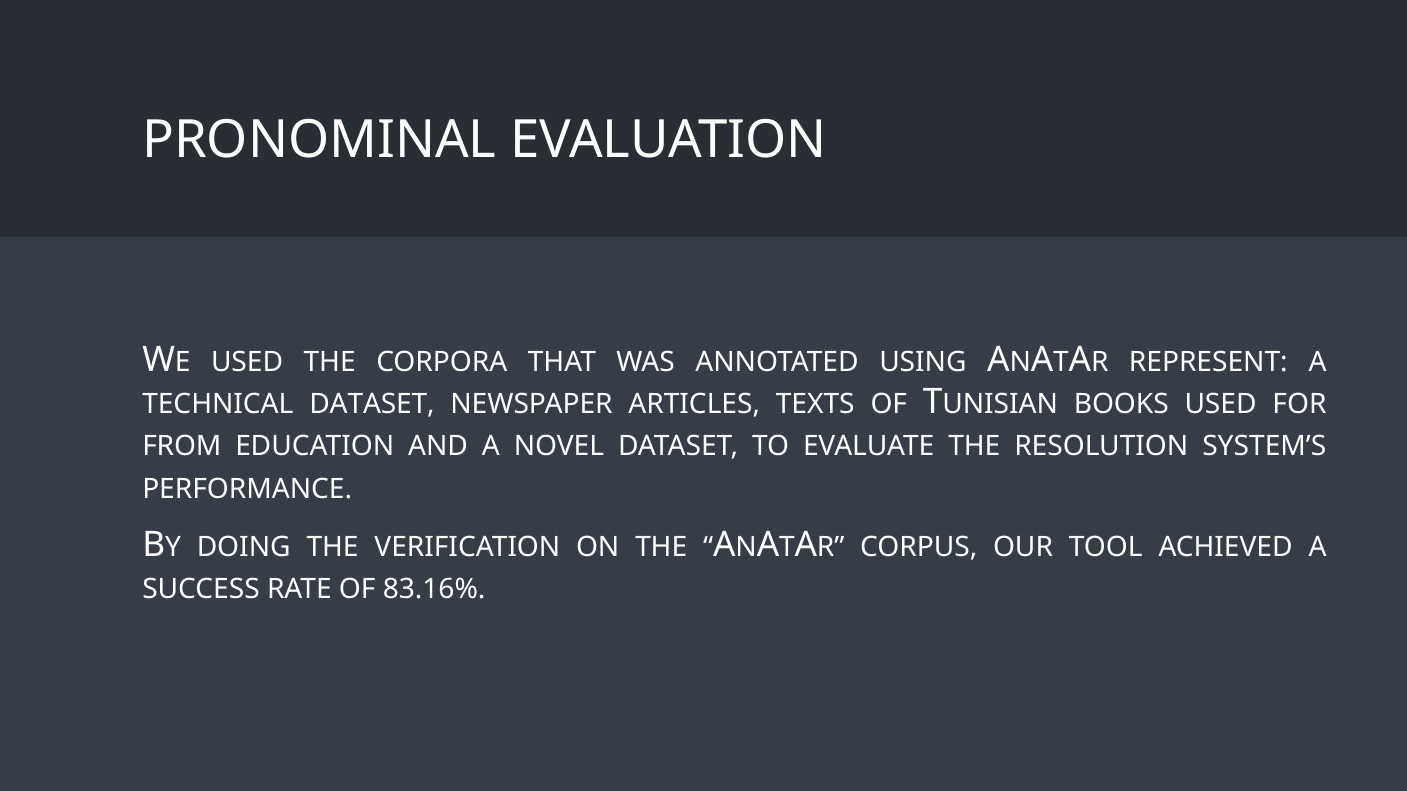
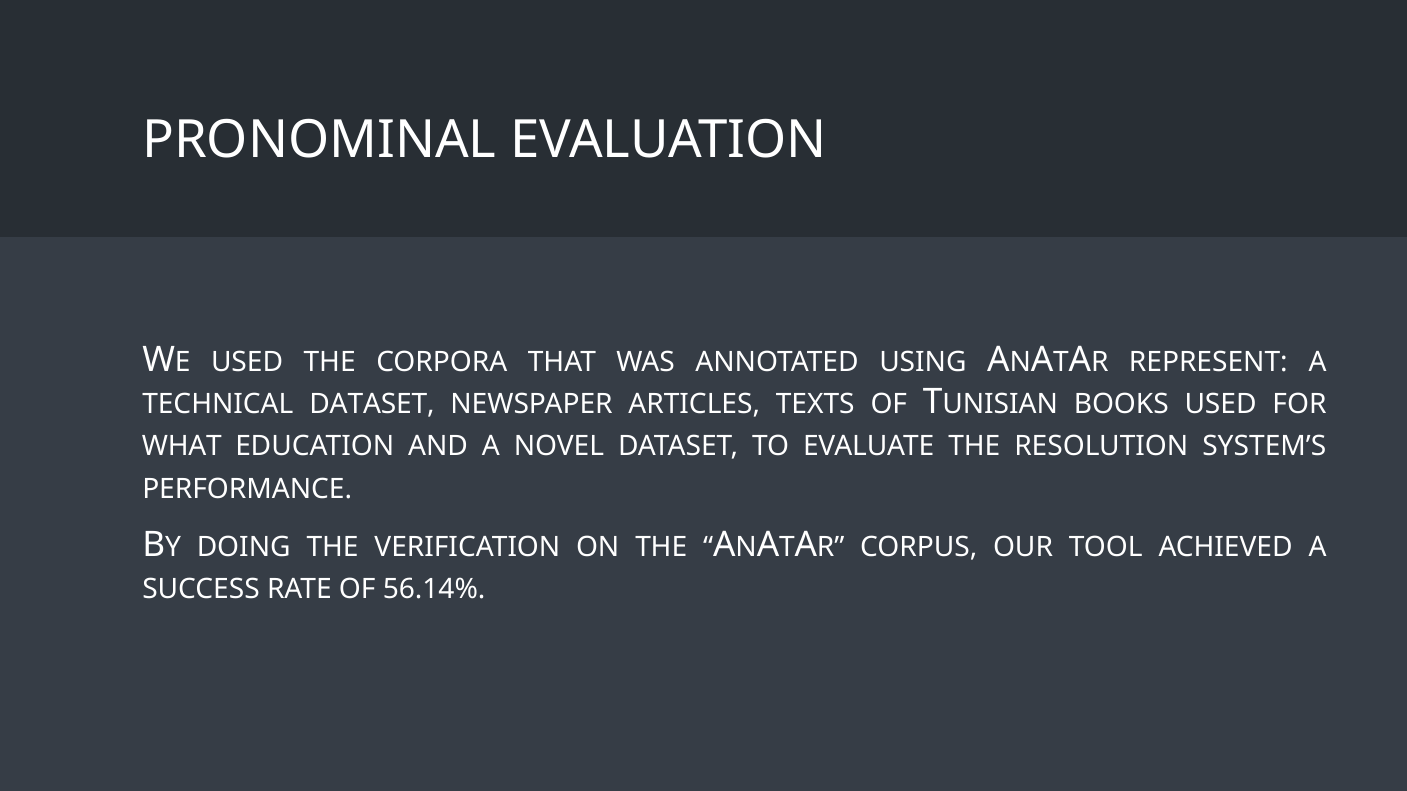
FROM: FROM -> WHAT (182, 447)
83.16%: 83.16% -> 56.14% (434, 589)
